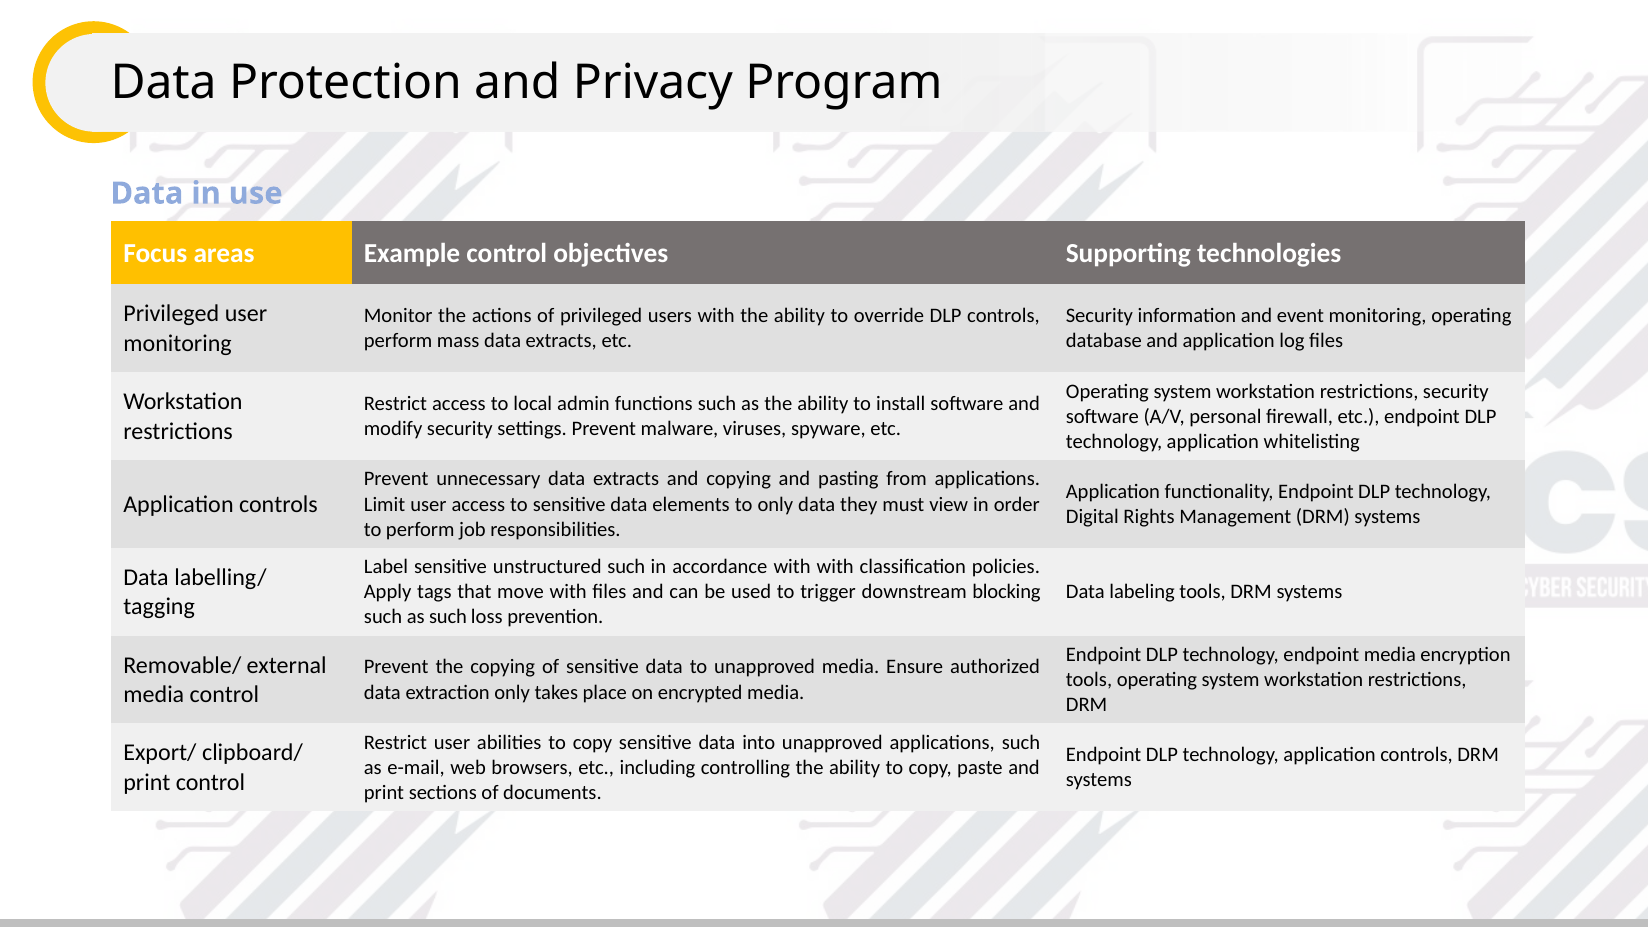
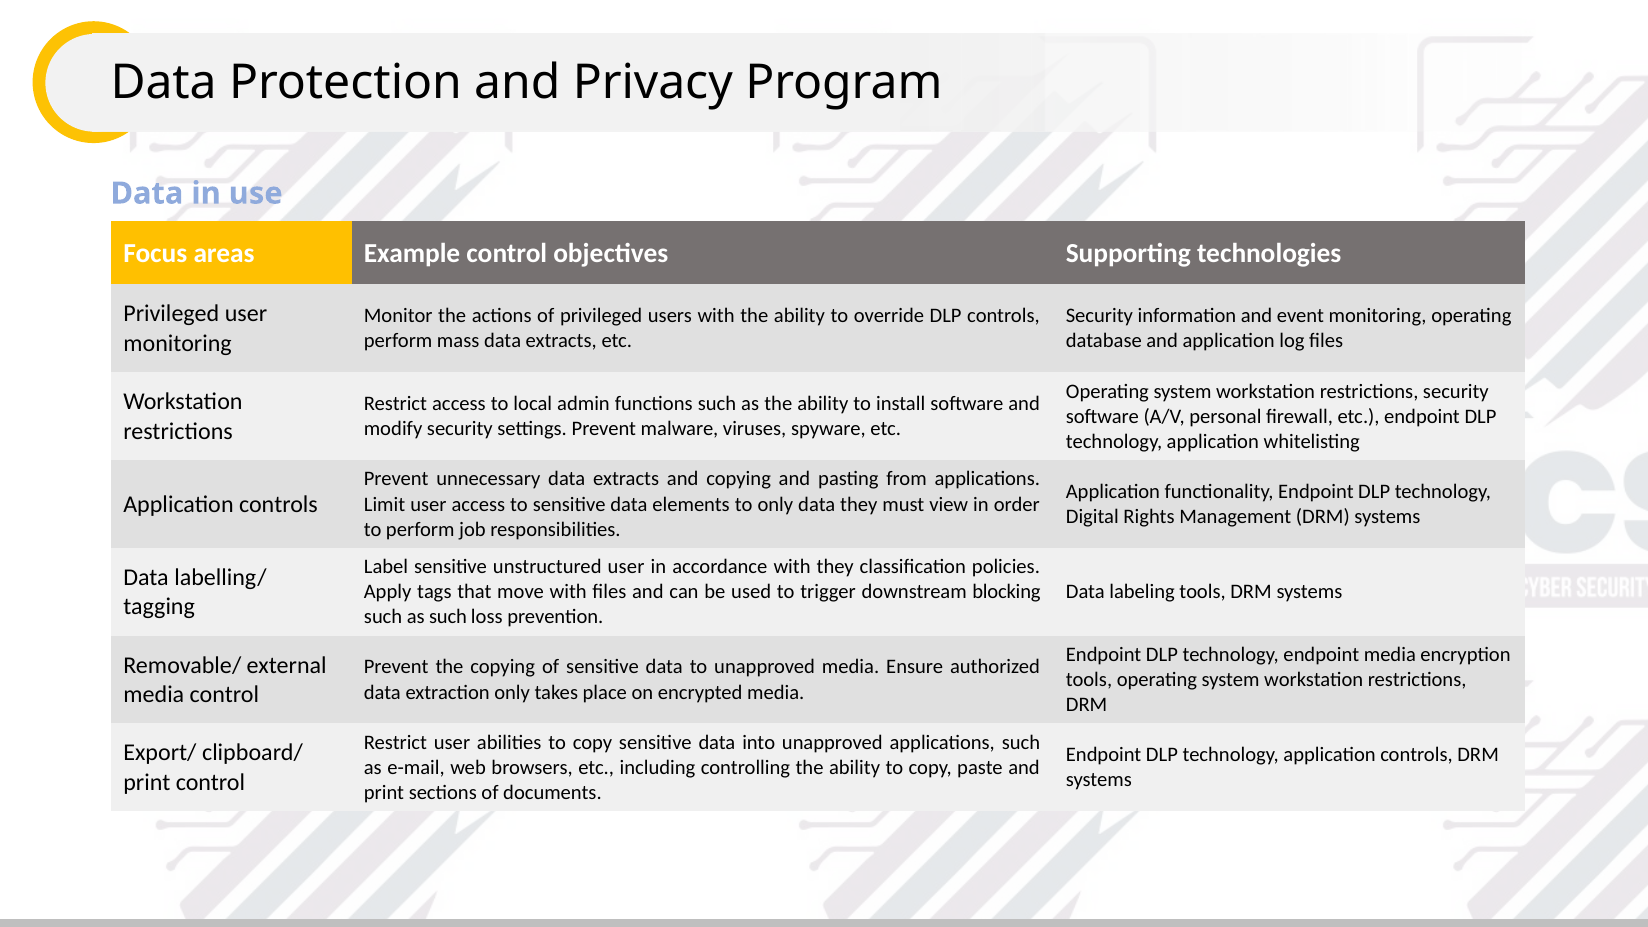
unstructured such: such -> user (626, 567)
with with: with -> they (835, 567)
